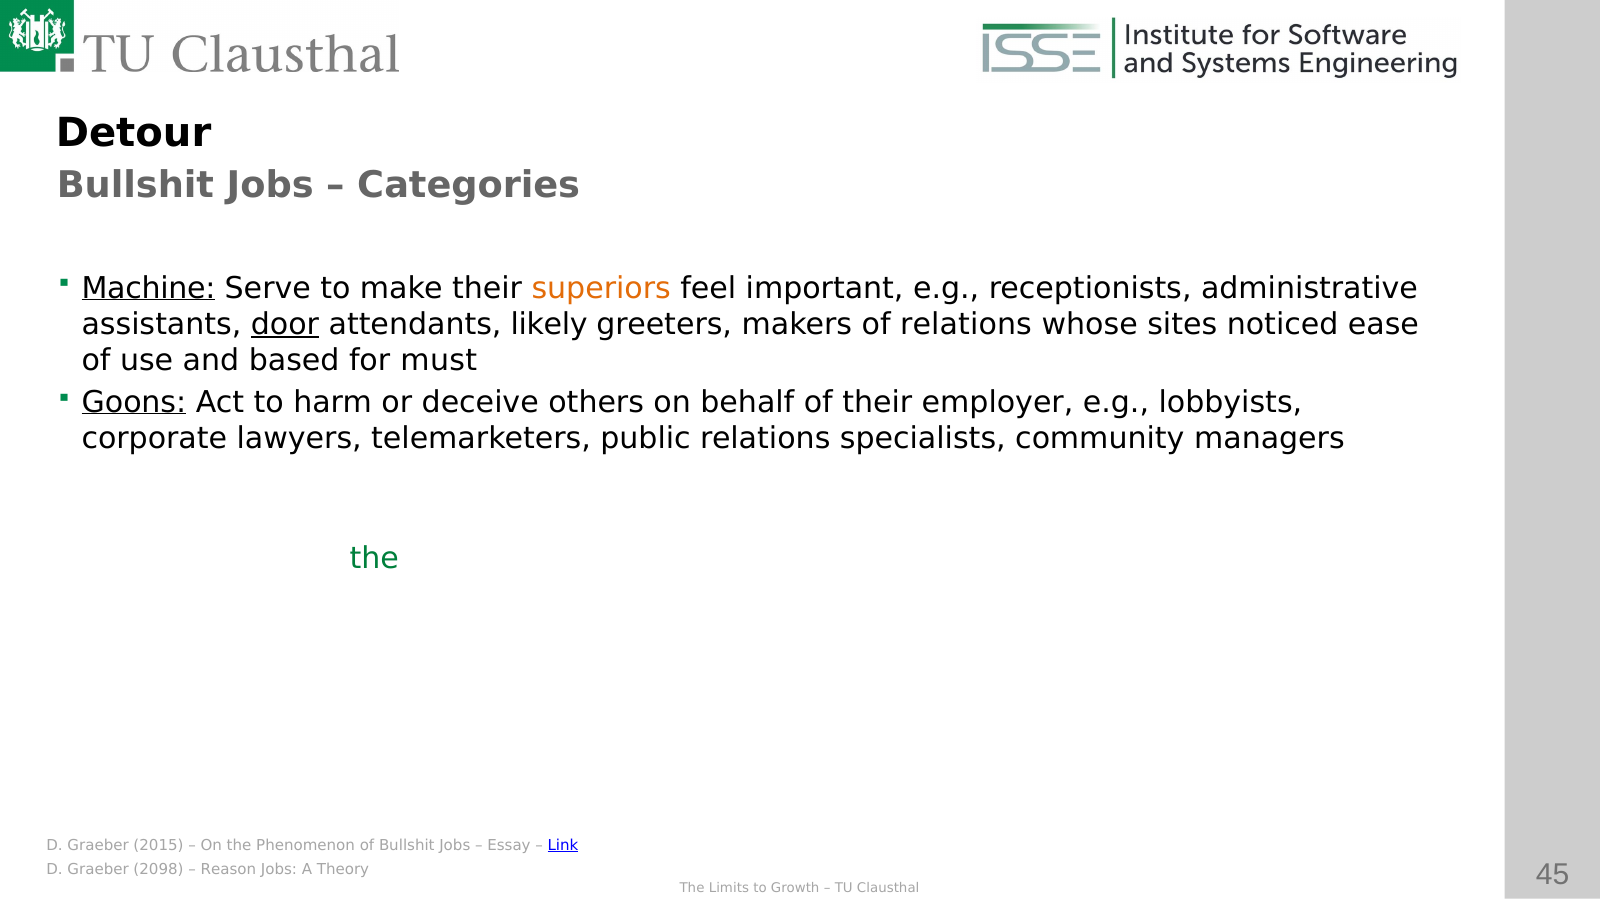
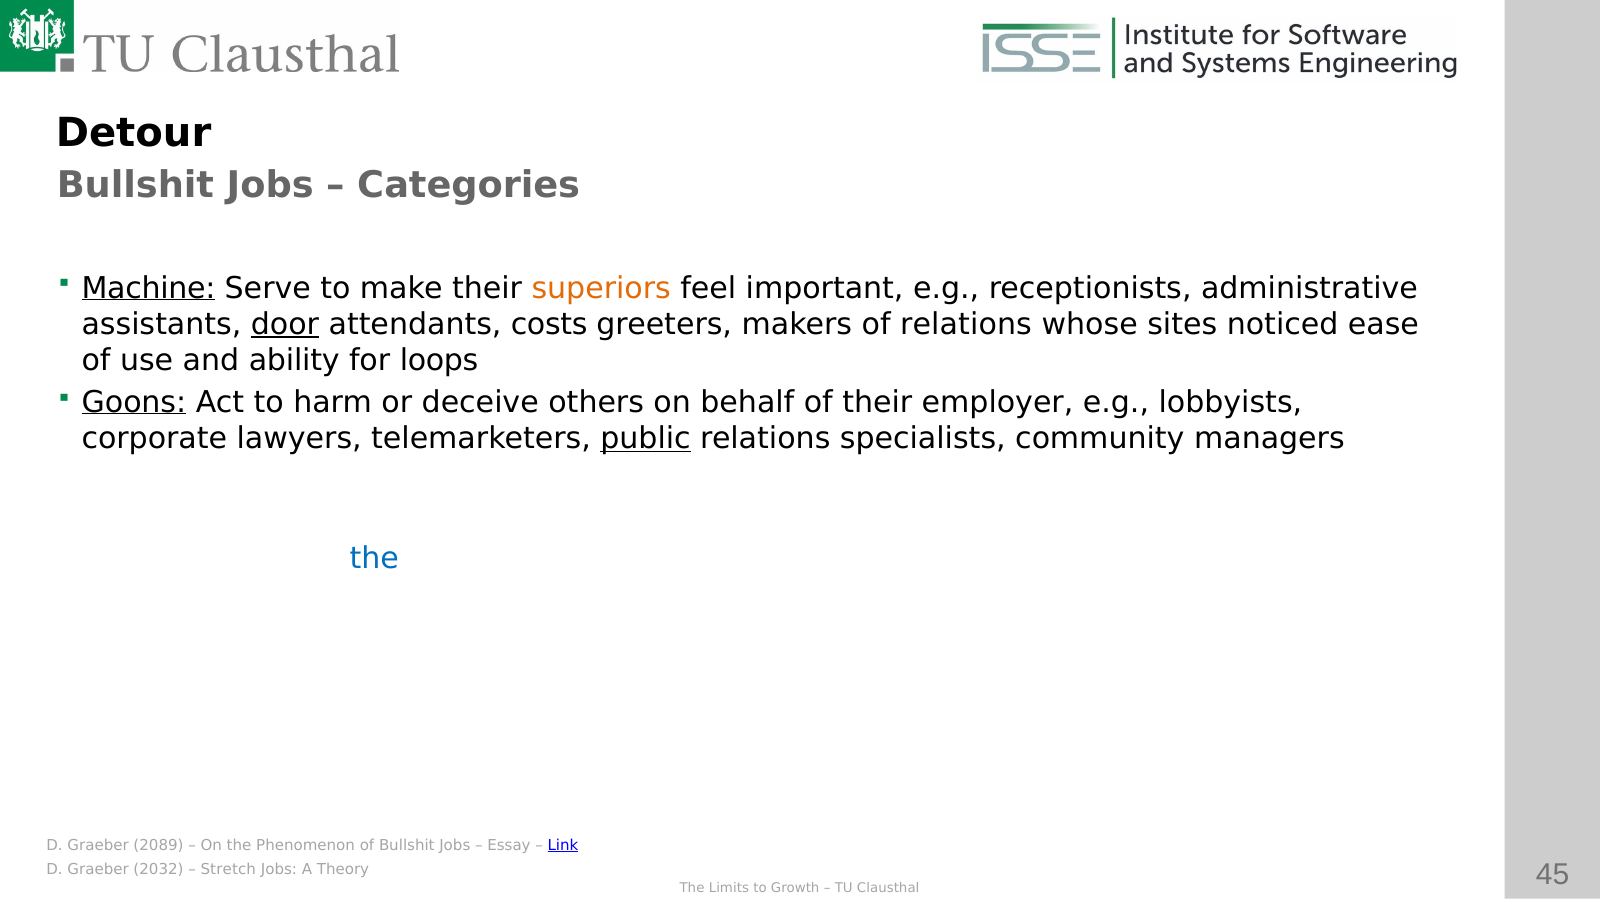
likely: likely -> costs (549, 324)
based: based -> ability (294, 360)
must: must -> loops (439, 360)
public underline: none -> present (646, 438)
the colour: green -> blue (374, 559)
2015: 2015 -> 2089 (159, 845)
2098: 2098 -> 2032 (159, 870)
Reason: Reason -> Stretch (228, 870)
